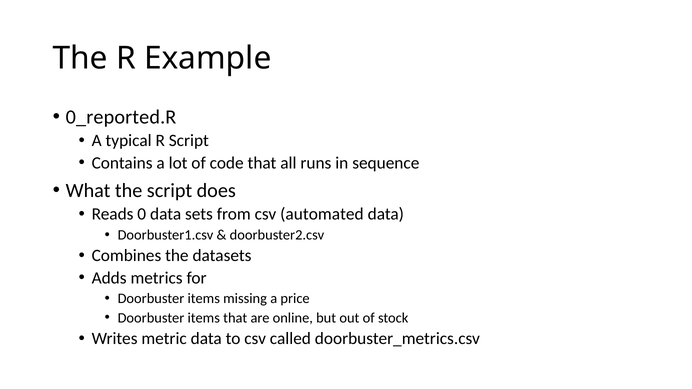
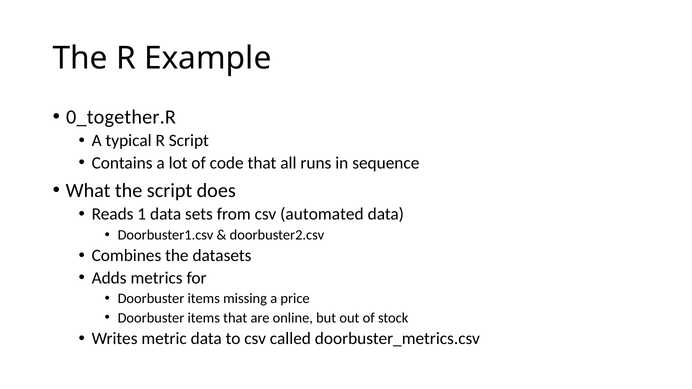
0_reported.R: 0_reported.R -> 0_together.R (121, 117)
0: 0 -> 1 (142, 214)
